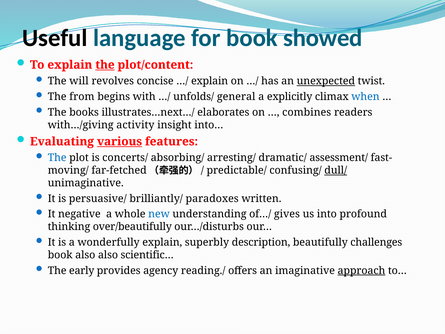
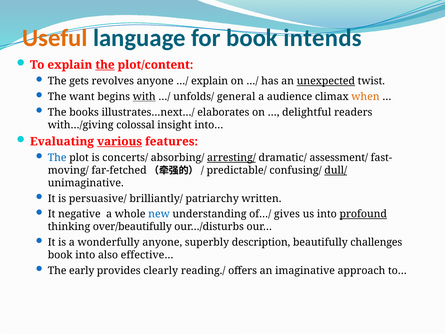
Useful colour: black -> orange (55, 38)
showed: showed -> intends (323, 38)
will: will -> gets (79, 81)
revolves concise: concise -> anyone (155, 81)
from: from -> want (82, 97)
with underline: none -> present (144, 97)
explicitly: explicitly -> audience (290, 97)
when colour: blue -> orange (365, 97)
combines: combines -> delightful (307, 112)
activity: activity -> colossal (135, 125)
arresting/ underline: none -> present (231, 158)
paradoxes: paradoxes -> patriarchy (212, 198)
profound underline: none -> present (363, 214)
wonderfully explain: explain -> anyone (162, 242)
book also: also -> into (85, 255)
scientific…: scientific… -> effective… (147, 255)
agency: agency -> clearly (161, 270)
approach underline: present -> none (361, 270)
